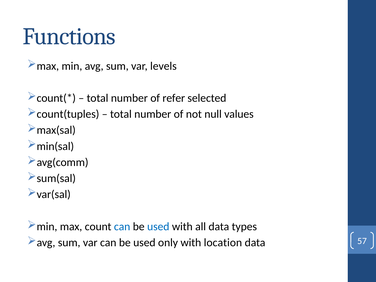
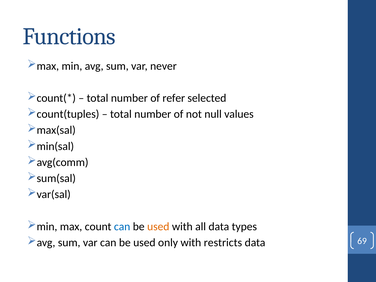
levels: levels -> never (163, 66)
used colour: blue -> orange (158, 227)
location: location -> restricts (223, 243)
57: 57 -> 69 (362, 241)
